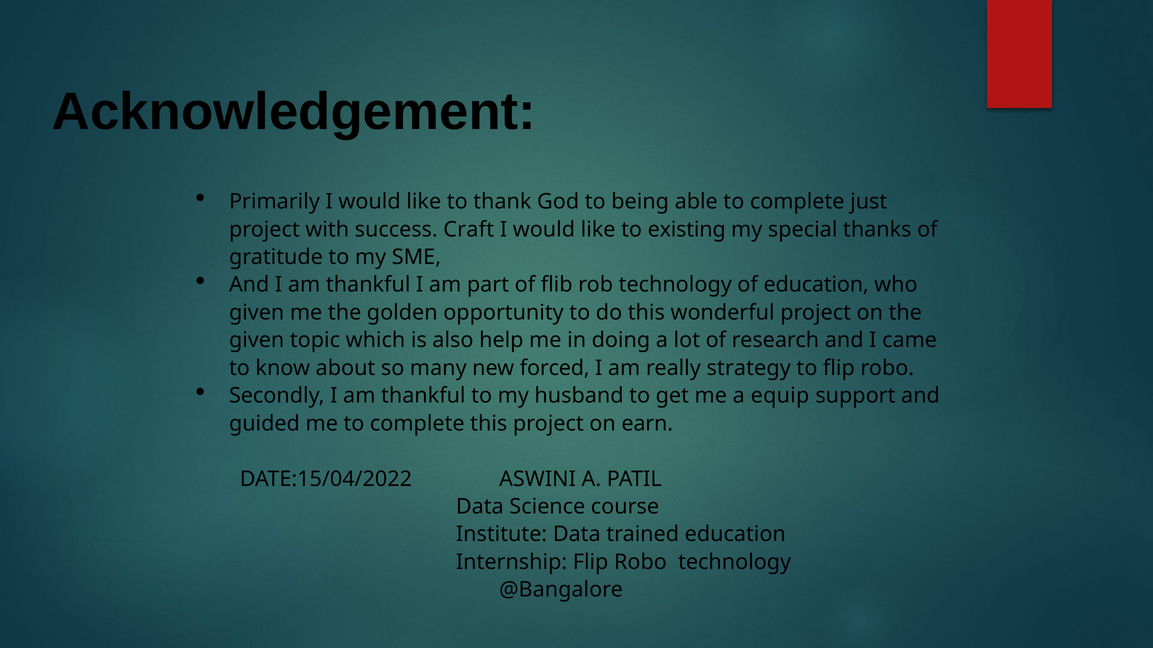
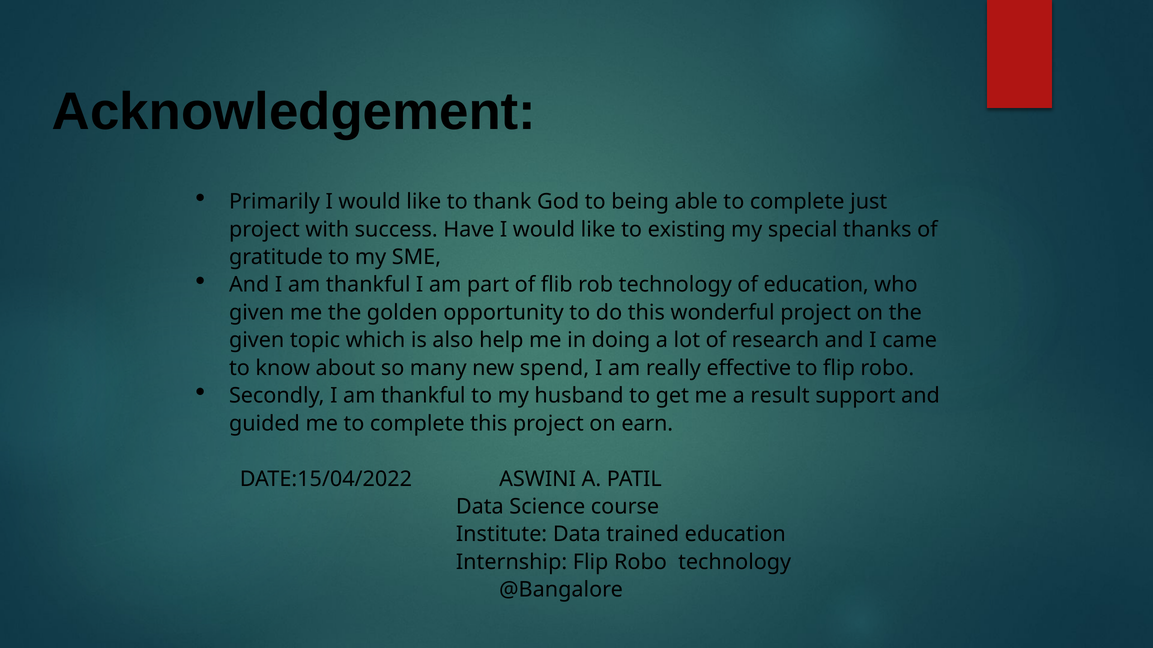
Craft: Craft -> Have (469, 230)
forced: forced -> spend (555, 368)
strategy: strategy -> effective (749, 368)
equip: equip -> result (780, 396)
